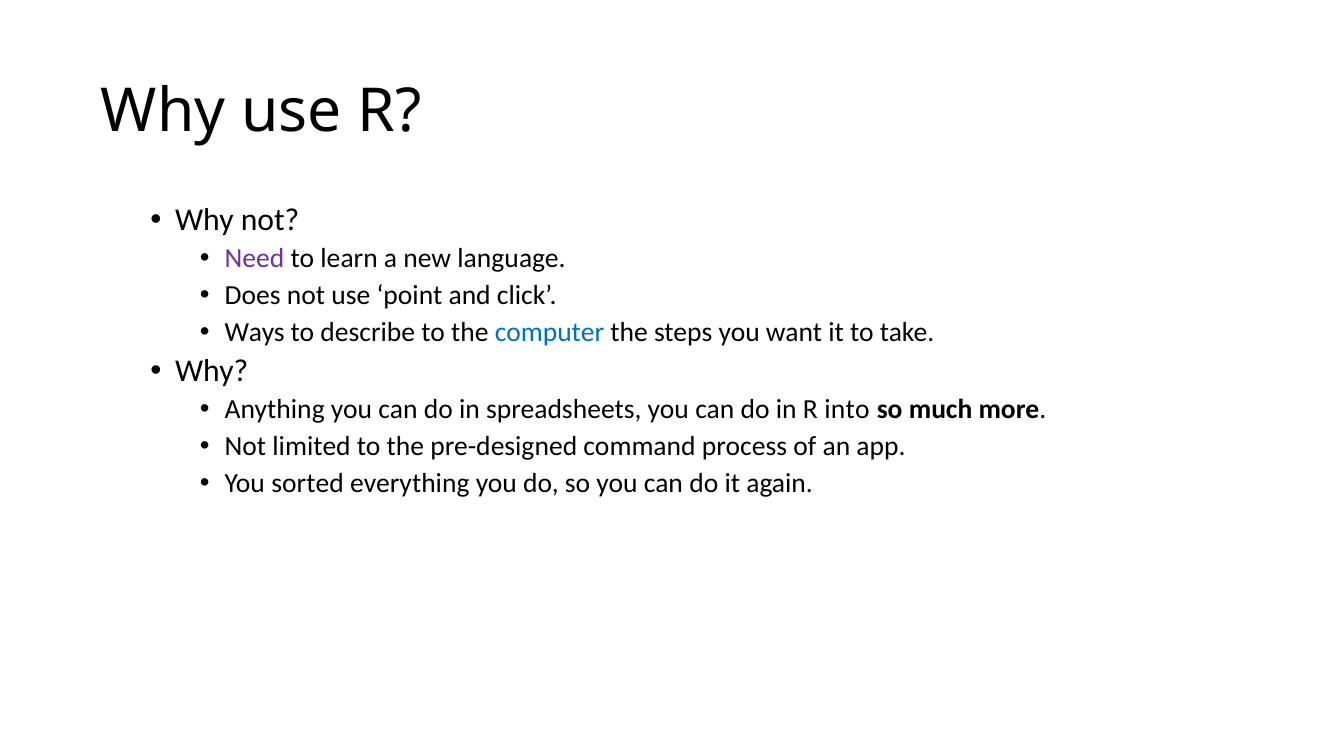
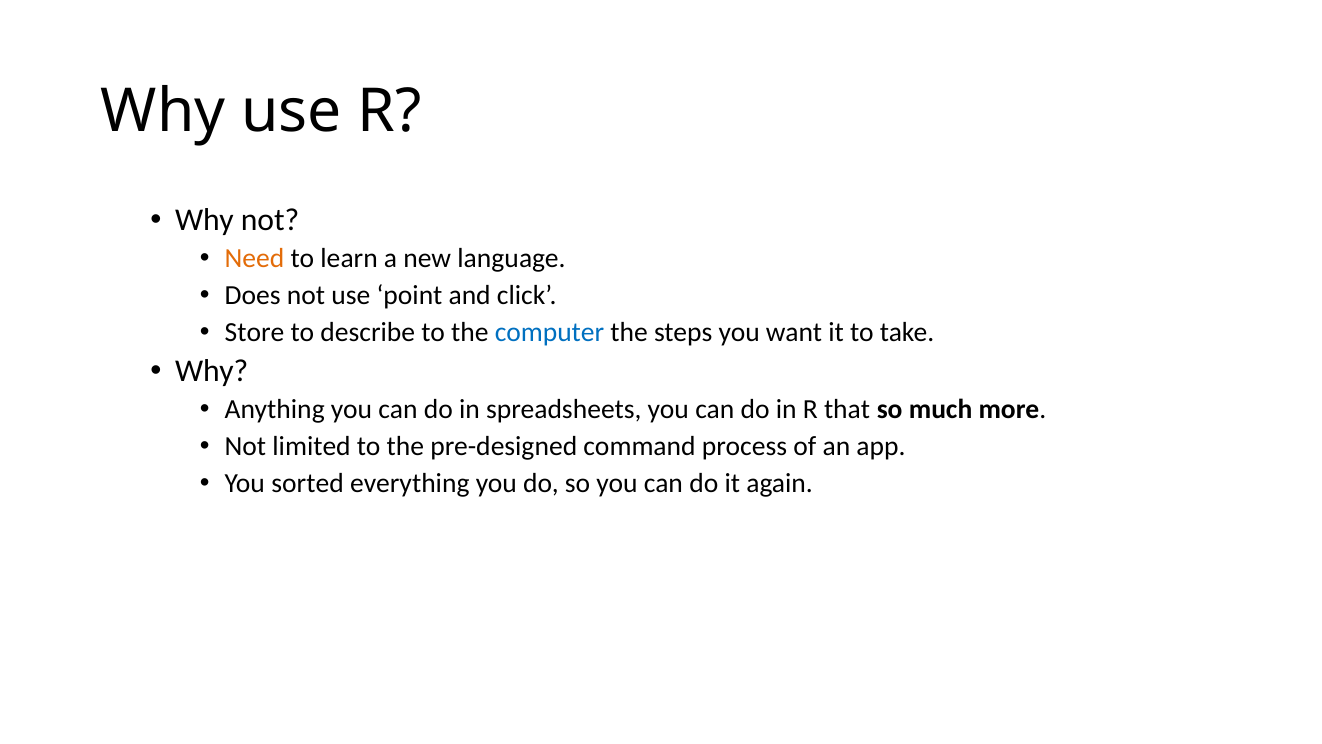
Need colour: purple -> orange (255, 259)
Ways: Ways -> Store (255, 332)
into: into -> that (847, 410)
